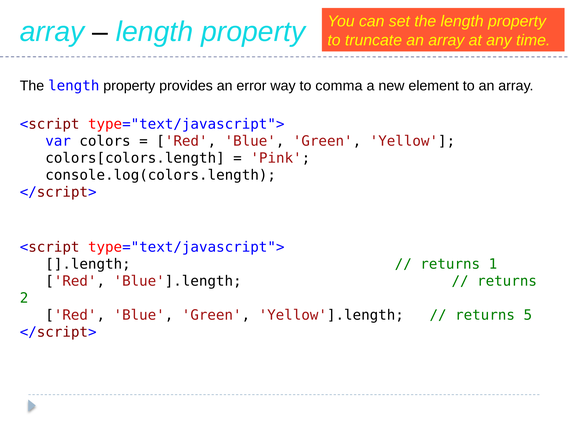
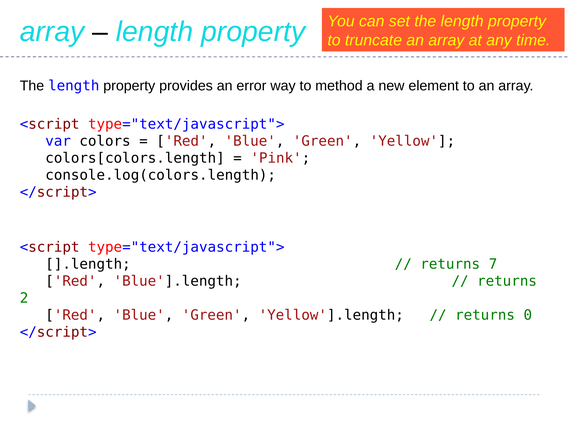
comma: comma -> method (339, 86)
1: 1 -> 7 (493, 264)
5: 5 -> 0 (528, 315)
